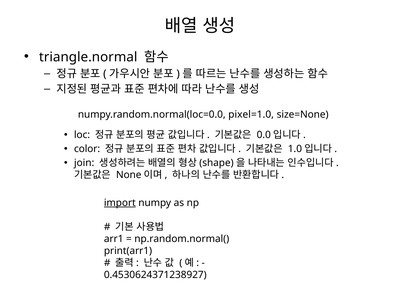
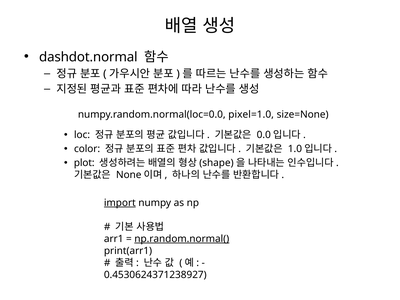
triangle.normal: triangle.normal -> dashdot.normal (88, 57)
join: join -> plot (84, 163)
np.random.normal( underline: none -> present (182, 239)
